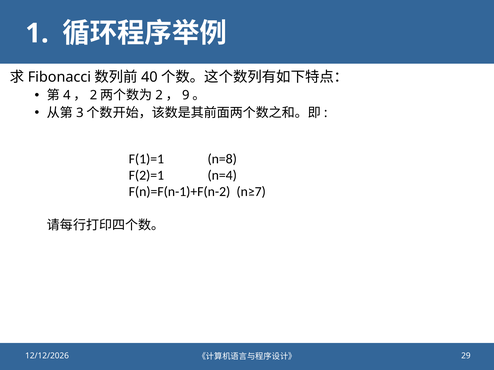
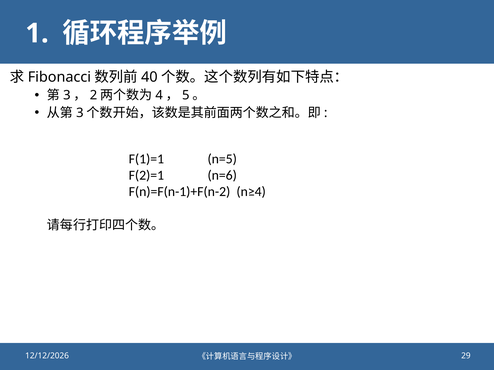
4: 4 -> 3 (67, 95)
2: 2 -> 4 (159, 95)
9: 9 -> 5 (186, 95)
n=8: n=8 -> n=5 (222, 159)
n=4: n=4 -> n=6 (222, 176)
n≥7: n≥7 -> n≥4 (251, 192)
